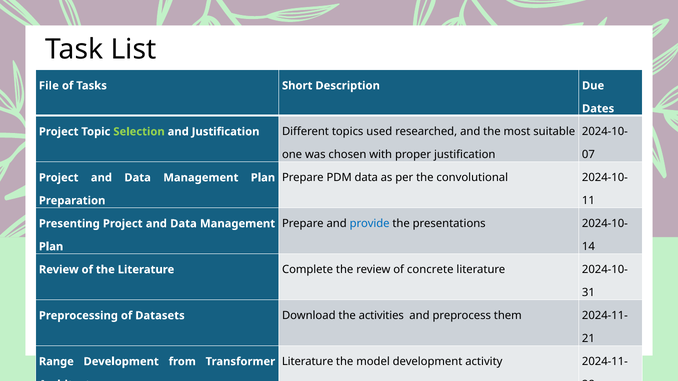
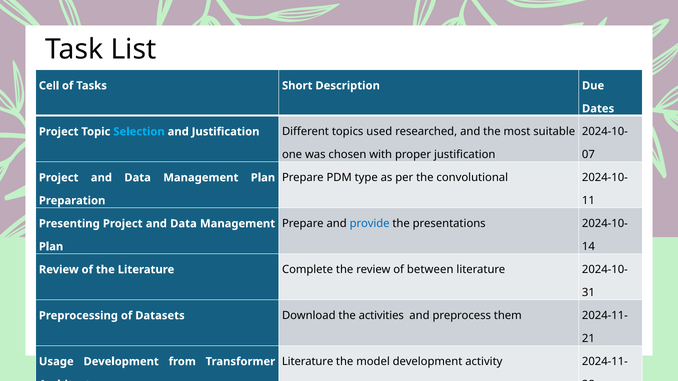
File: File -> Cell (49, 86)
Selection colour: light green -> light blue (139, 132)
PDM data: data -> type (366, 178)
concrete: concrete -> between (430, 270)
Range: Range -> Usage (56, 362)
